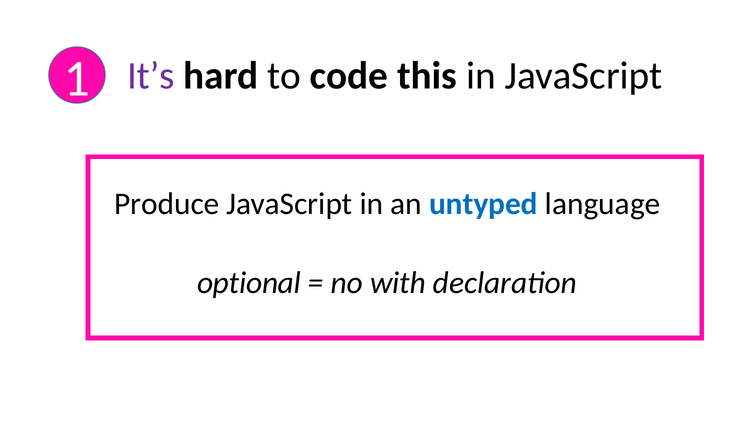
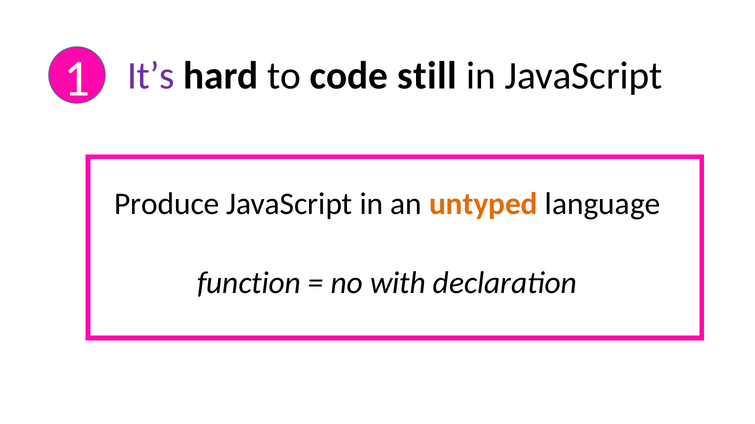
this: this -> still (427, 76)
untyped colour: blue -> orange (483, 204)
optional: optional -> function (249, 283)
